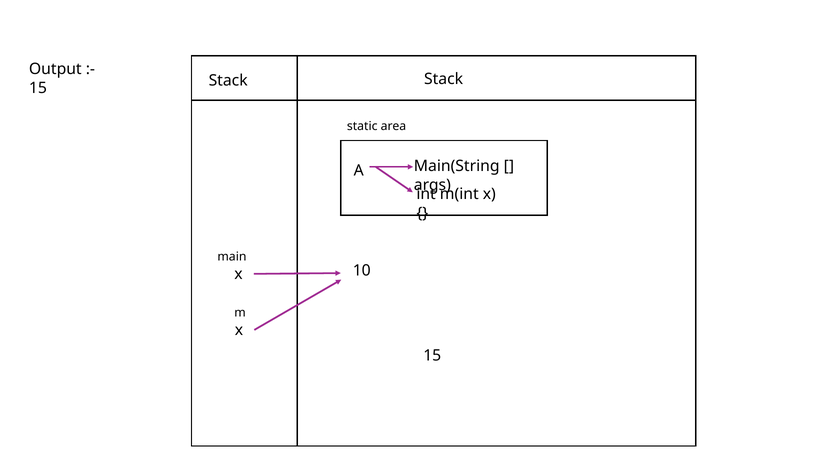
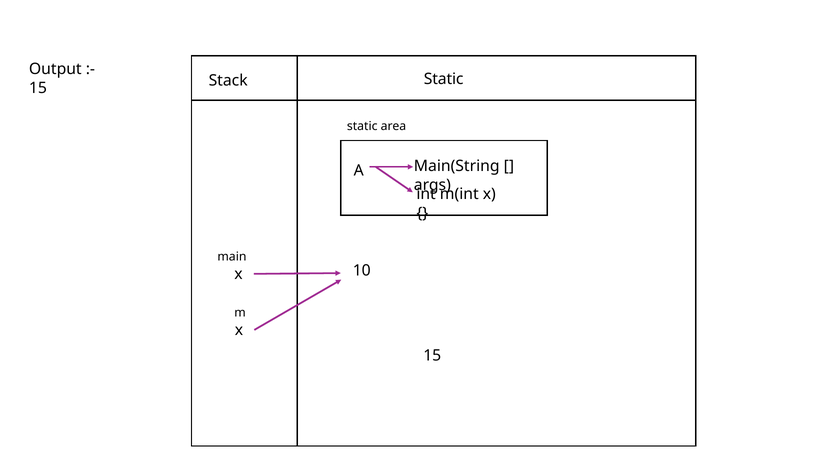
Stack: Stack -> Static (444, 79)
